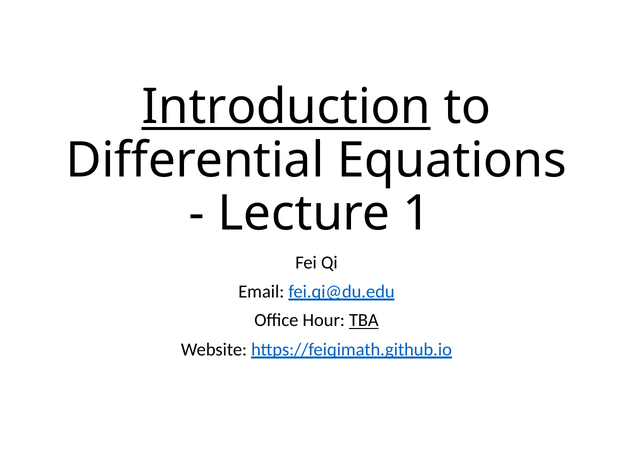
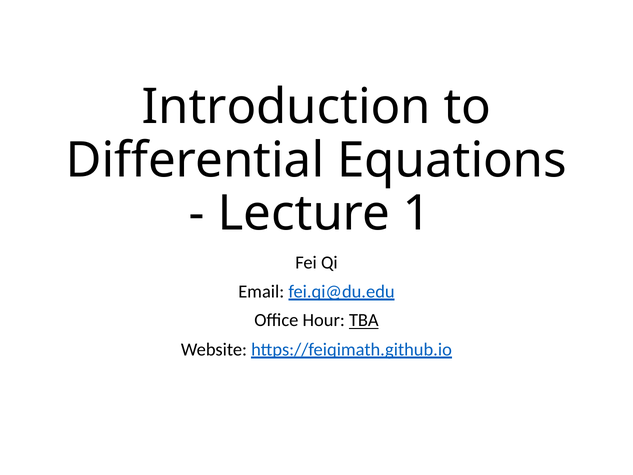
Introduction underline: present -> none (286, 107)
